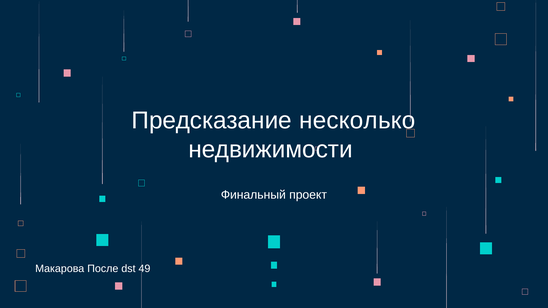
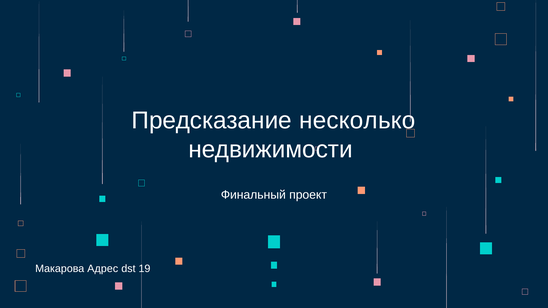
После: После -> Адрес (103, 269)
49: 49 -> 19 (144, 269)
